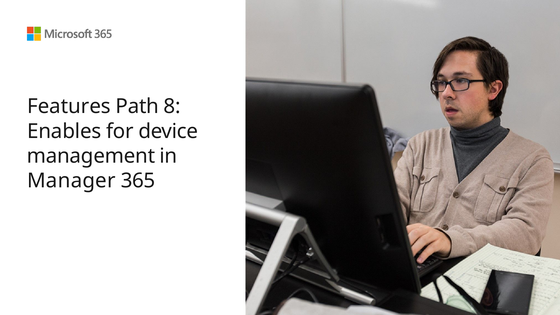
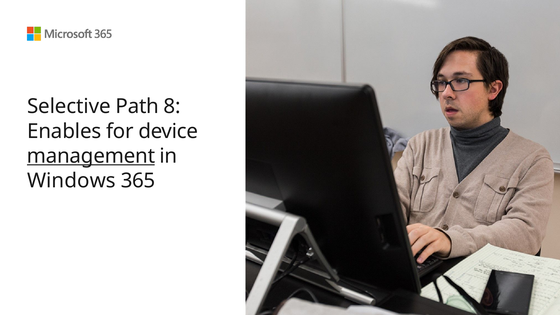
Features: Features -> Selective (69, 107)
management underline: none -> present (91, 156)
Manager: Manager -> Windows (71, 181)
